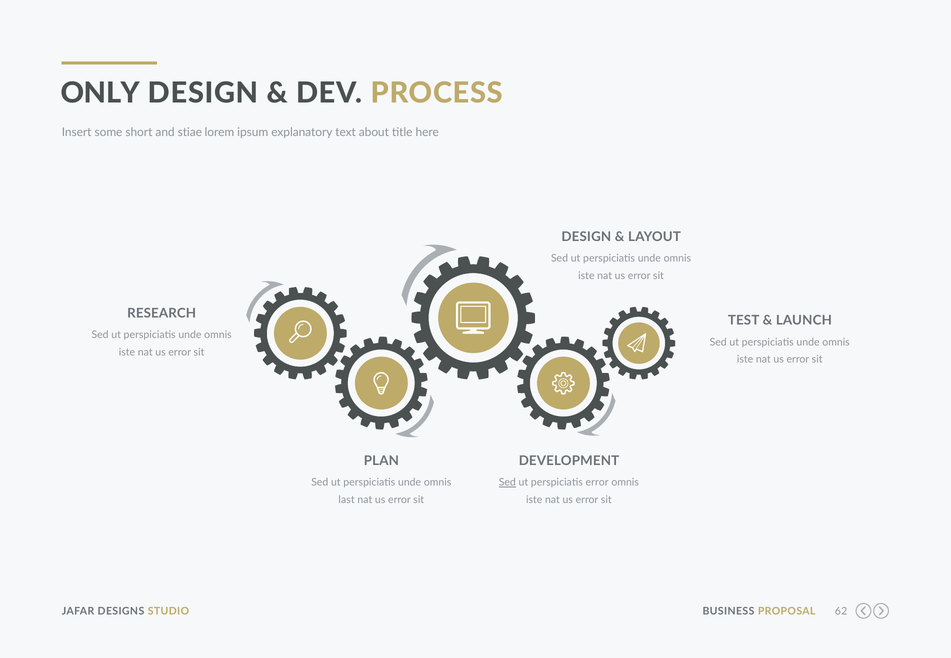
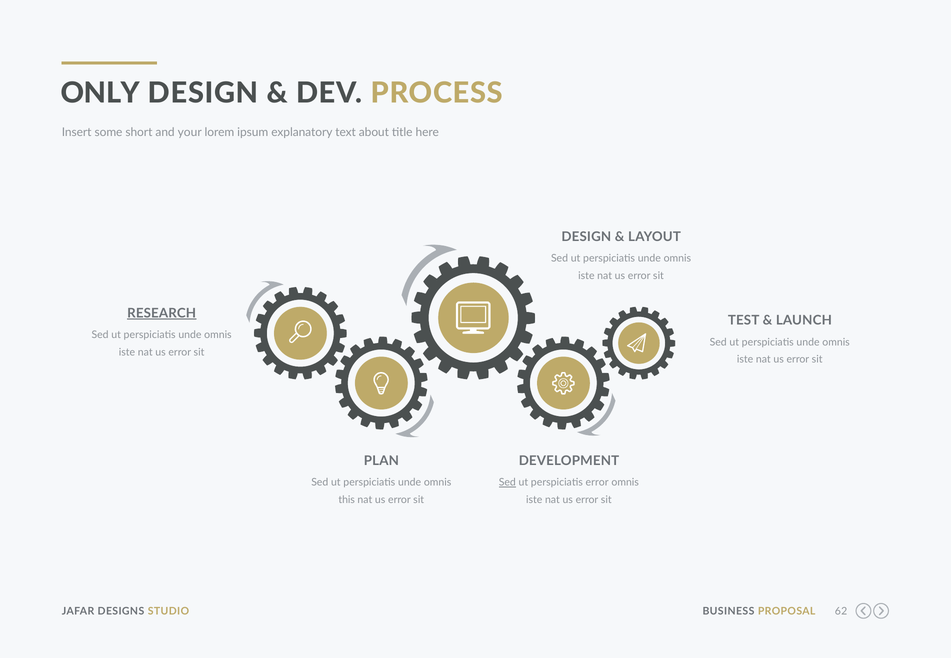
stiae: stiae -> your (190, 132)
RESEARCH underline: none -> present (162, 313)
last: last -> this (347, 500)
